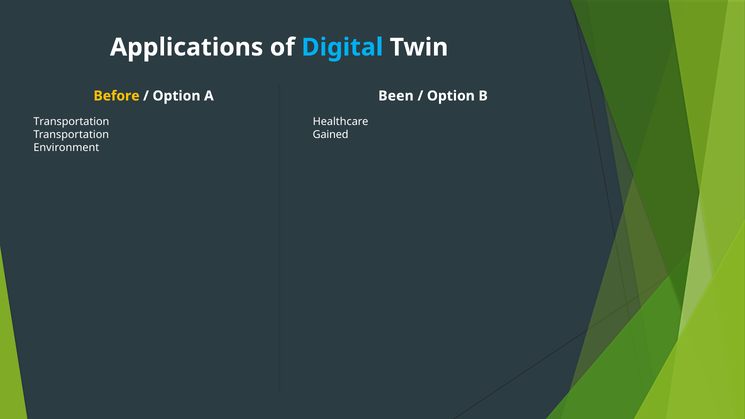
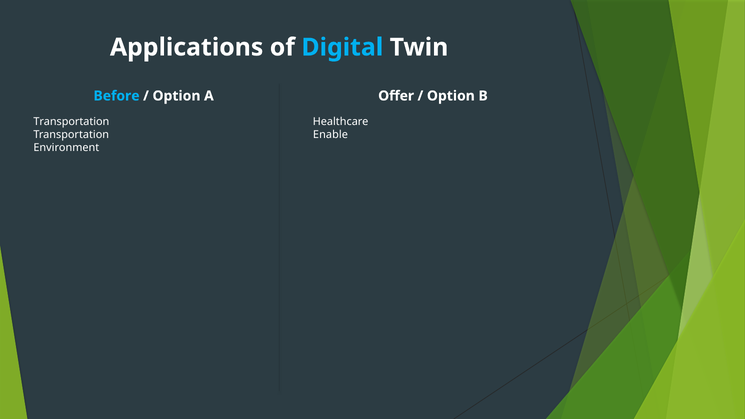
Before colour: yellow -> light blue (117, 96)
Been: Been -> Offer (396, 96)
Gained: Gained -> Enable (330, 135)
